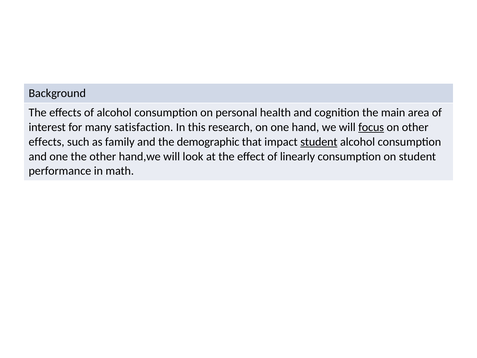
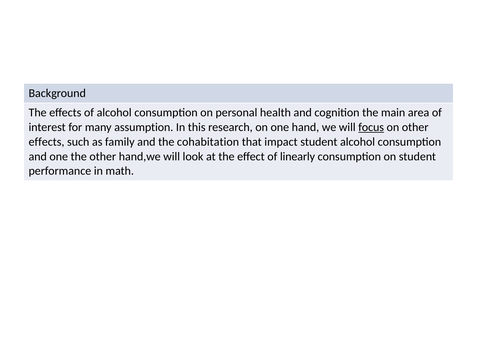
satisfaction: satisfaction -> assumption (144, 127)
demographic: demographic -> cohabitation (208, 142)
student underline: present -> none (319, 142)
